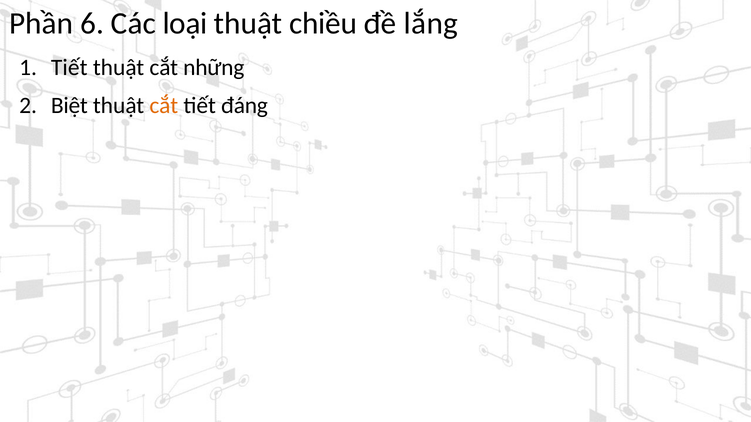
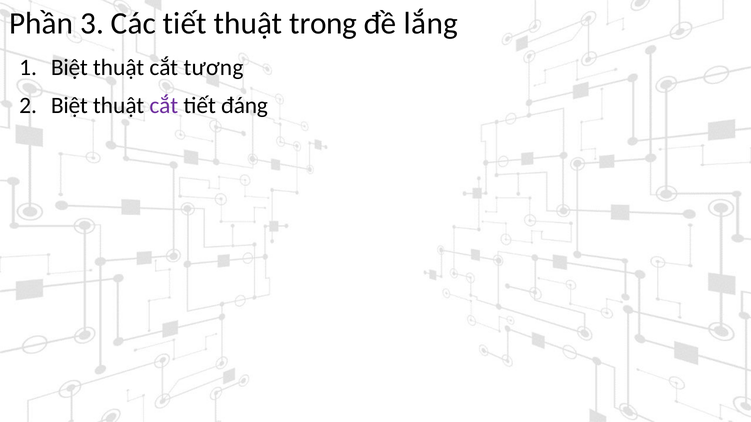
6: 6 -> 3 (92, 23)
Các loại: loại -> tiết (185, 23)
chiều: chiều -> trong (323, 23)
1 Tiết: Tiết -> Biệt (69, 68)
những: những -> tương (214, 68)
cắt colour: orange -> purple (164, 106)
